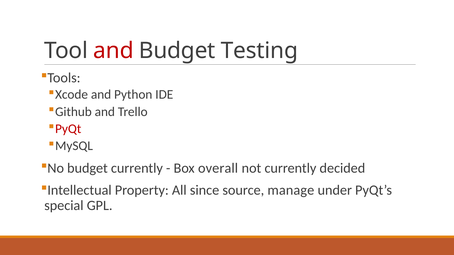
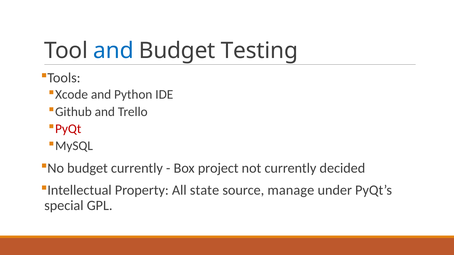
and colour: red -> blue (113, 51)
overall: overall -> project (218, 169)
since: since -> state (204, 190)
